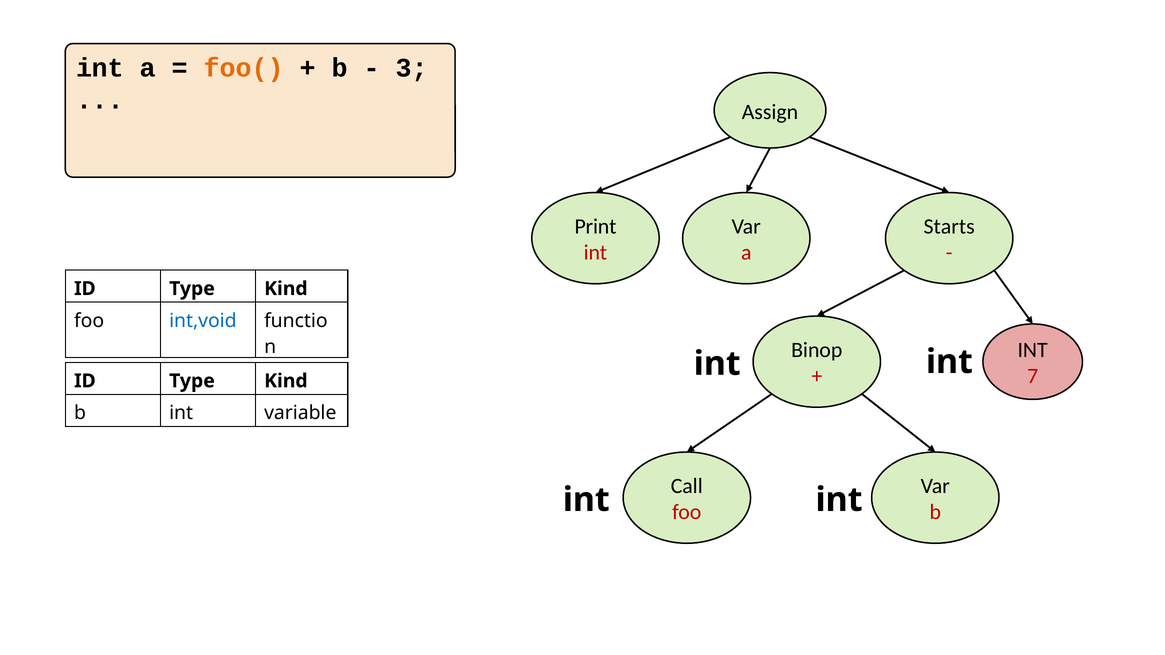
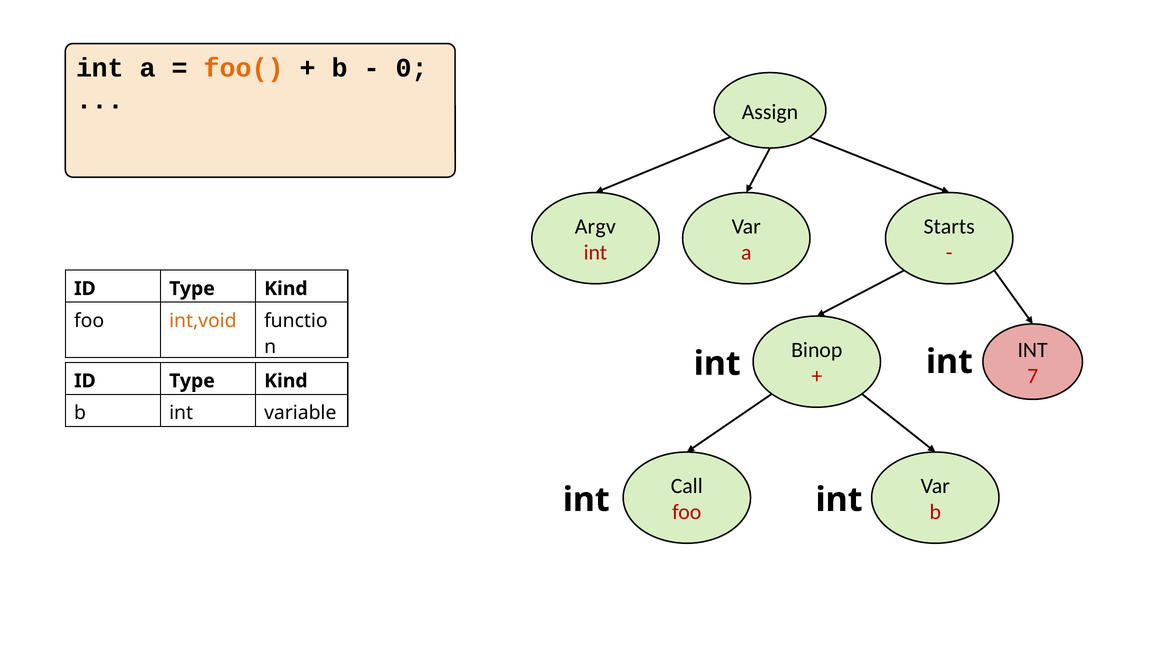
3: 3 -> 0 (412, 68)
Print: Print -> Argv (595, 227)
int,void colour: blue -> orange (203, 321)
